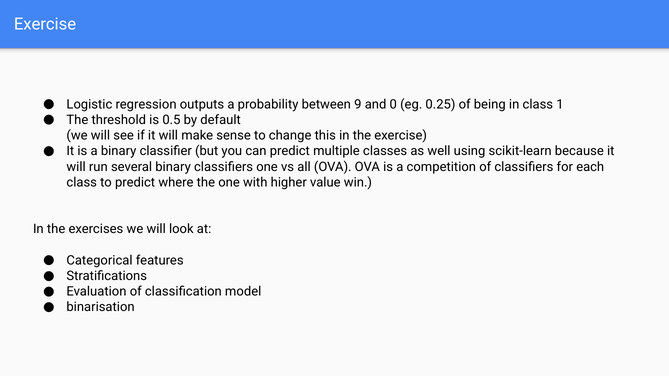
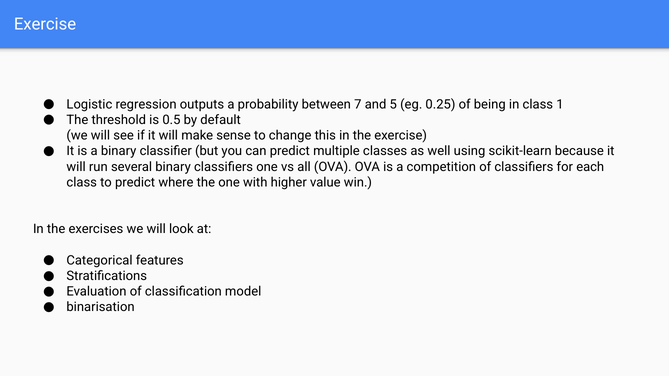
9: 9 -> 7 (358, 104)
0: 0 -> 5 (393, 104)
